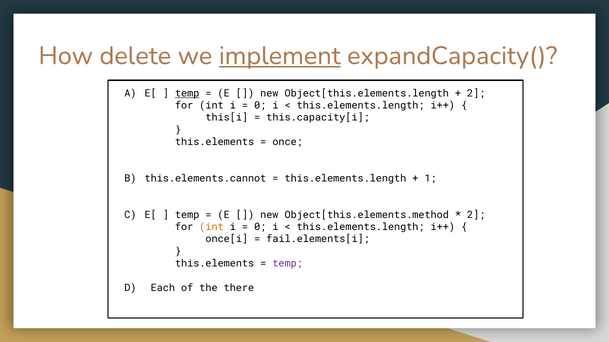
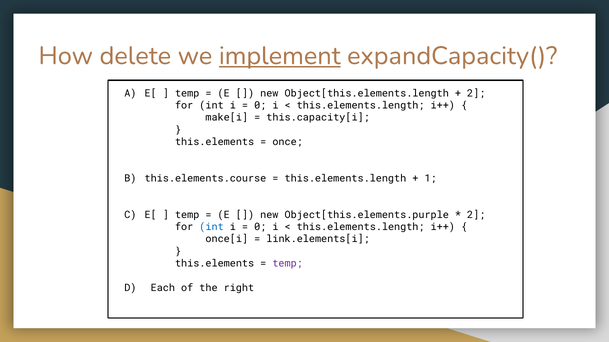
temp underline: present -> none (187, 93)
this[i: this[i -> make[i (227, 118)
this.elements.cannot: this.elements.cannot -> this.elements.course (205, 179)
Object[this.elements.method: Object[this.elements.method -> Object[this.elements.purple (367, 215)
int colour: orange -> blue (212, 227)
fail.elements[i: fail.elements[i -> link.elements[i (318, 240)
there: there -> right (239, 288)
